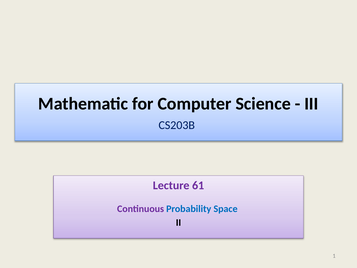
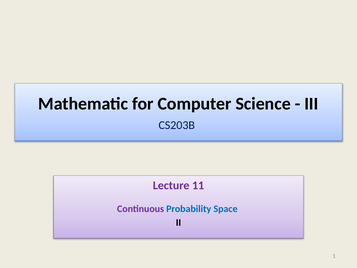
61: 61 -> 11 (198, 185)
